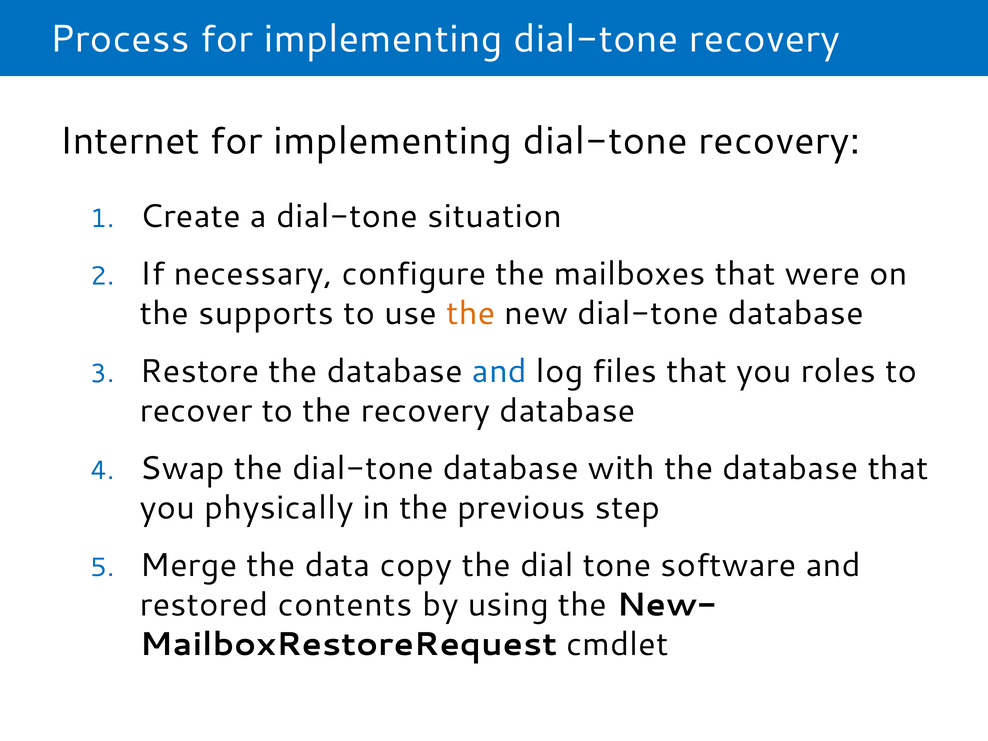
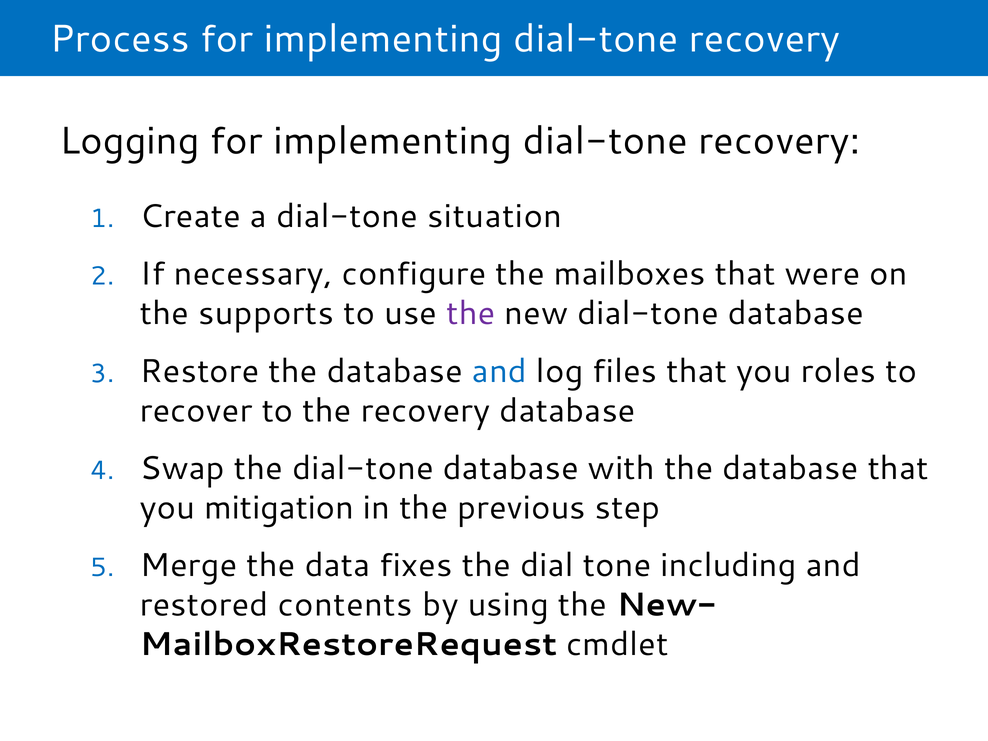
Internet: Internet -> Logging (129, 141)
the colour: orange -> purple (471, 314)
physically: physically -> mitigation (279, 508)
copy: copy -> fixes (416, 566)
software: software -> including (728, 566)
